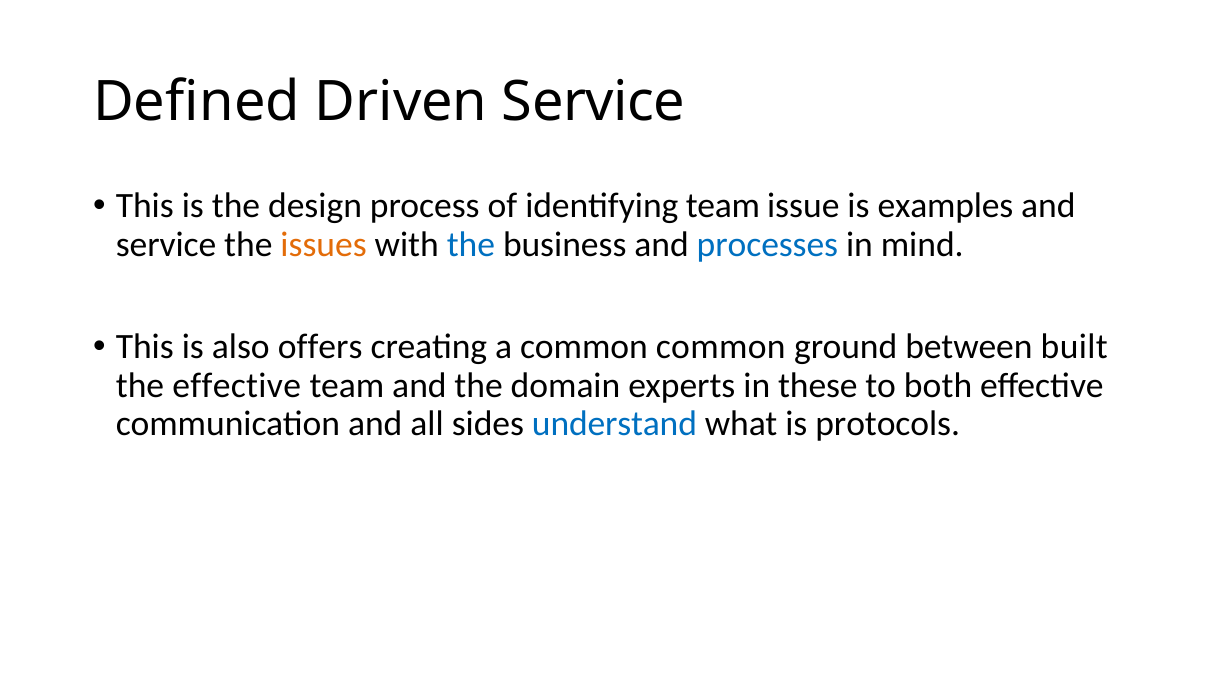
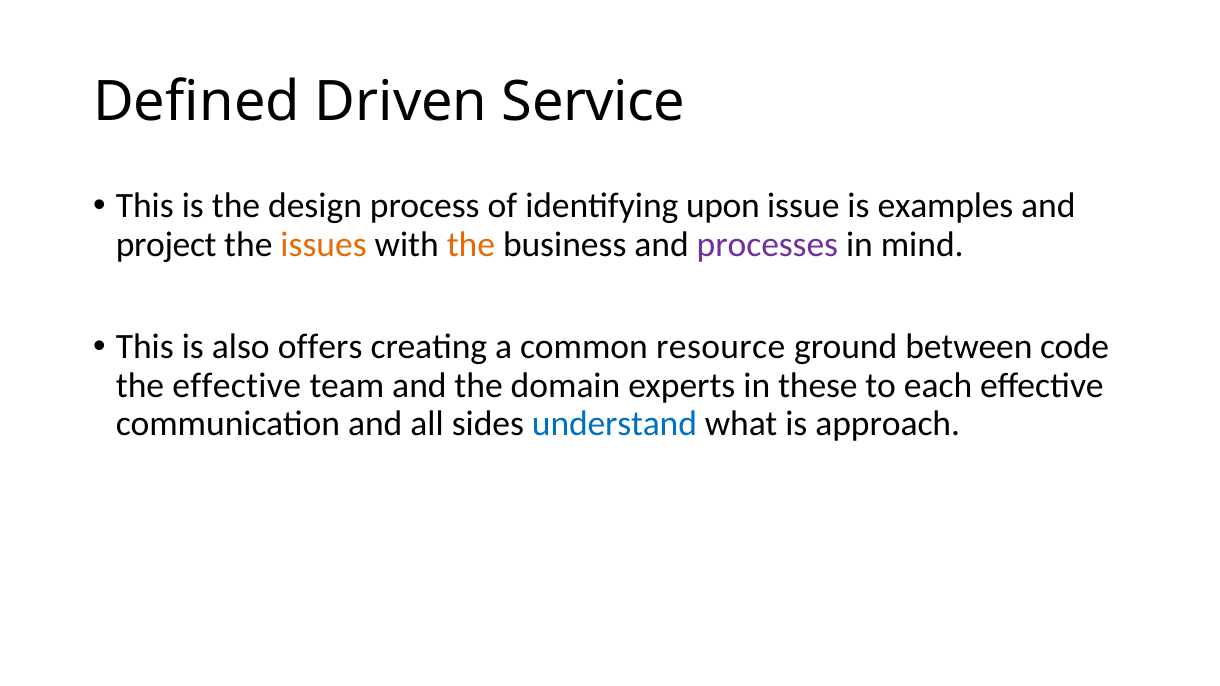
identifying team: team -> upon (723, 206)
service: service -> project (166, 245)
the colour: blue -> orange (471, 245)
processes colour: blue -> purple (767, 245)
common common: common -> resource (721, 347)
built: built -> code (1075, 347)
both: both -> each (938, 385)
protocols: protocols -> approach (888, 424)
